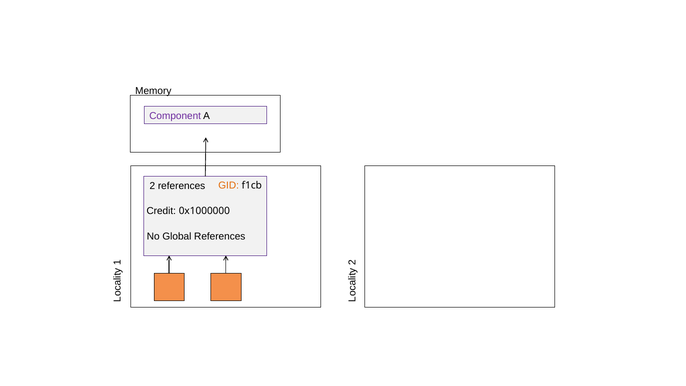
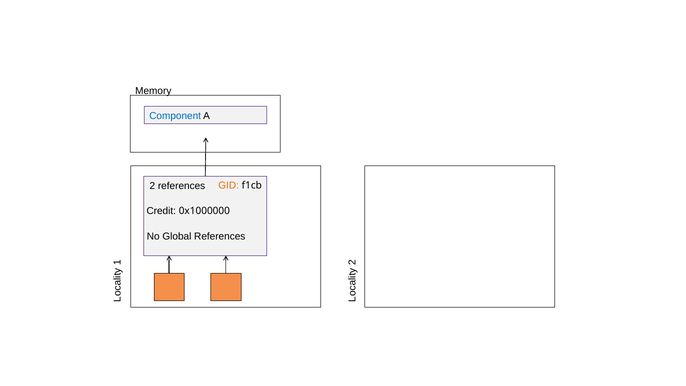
Component colour: purple -> blue (175, 116)
